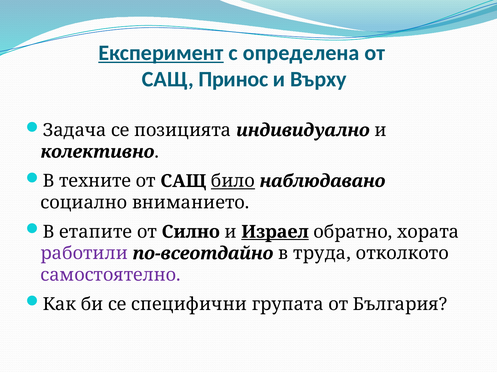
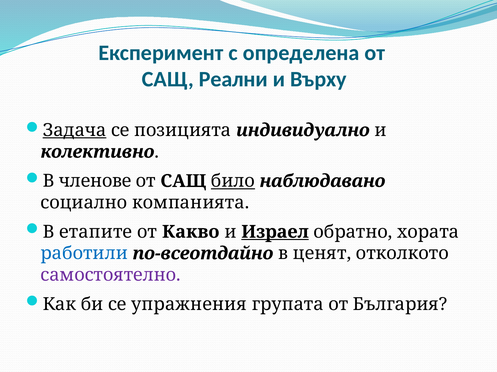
Експеримент underline: present -> none (161, 53)
Принос: Принос -> Реални (233, 79)
Задача underline: none -> present (75, 131)
техните: техните -> членове (95, 181)
вниманието: вниманието -> компанията (191, 203)
Силно: Силно -> Какво (191, 232)
работили colour: purple -> blue (84, 254)
труда: труда -> ценят (322, 254)
специфични: специфични -> упражнения (189, 305)
